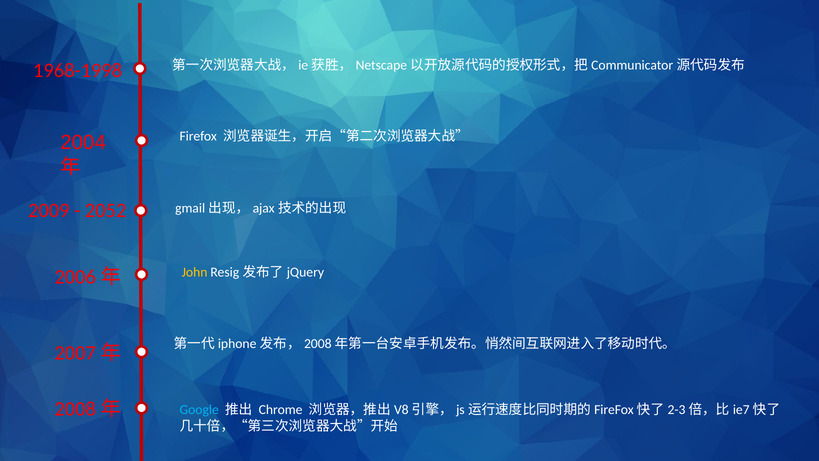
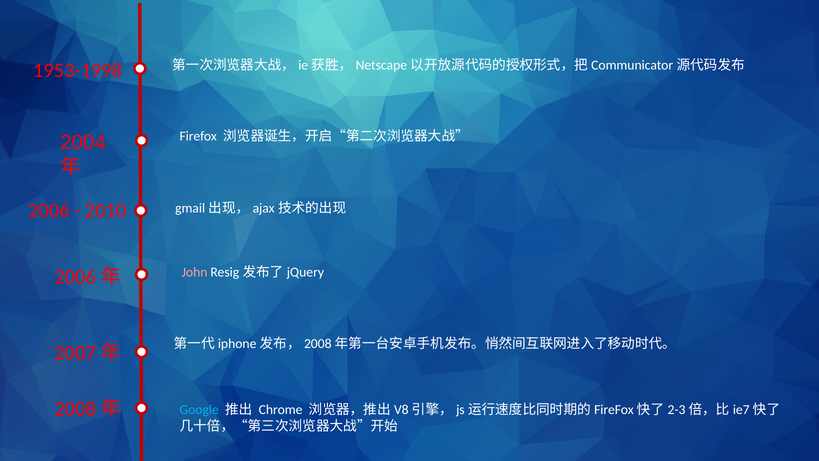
1968-1998: 1968-1998 -> 1953-1998 (78, 71)
2009: 2009 -> 2006 (49, 210)
2052: 2052 -> 2010 (106, 210)
John colour: yellow -> pink (195, 272)
